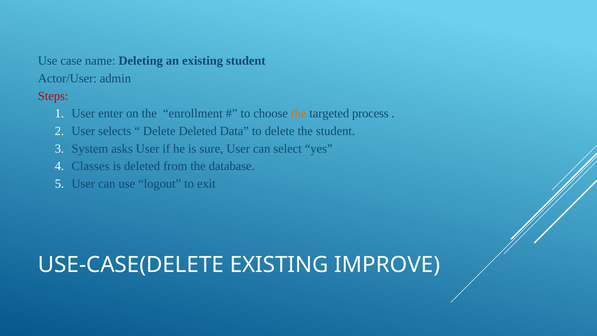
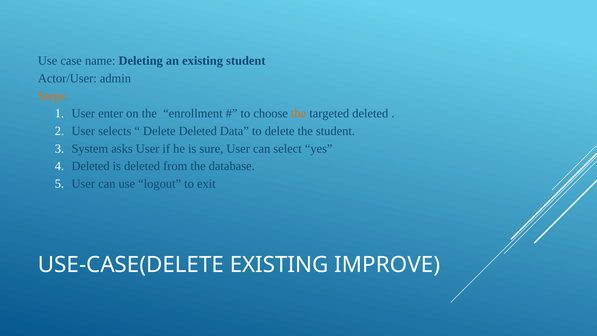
Steps colour: red -> orange (53, 96)
targeted process: process -> deleted (370, 113)
Classes: Classes -> Deleted (91, 166)
